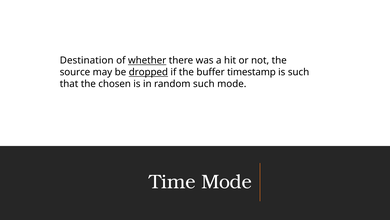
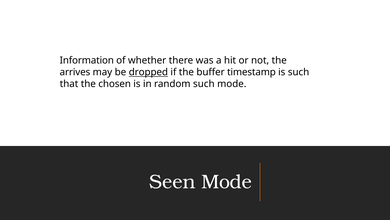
Destination: Destination -> Information (87, 60)
whether underline: present -> none (147, 60)
source: source -> arrives (75, 72)
Time: Time -> Seen (172, 181)
